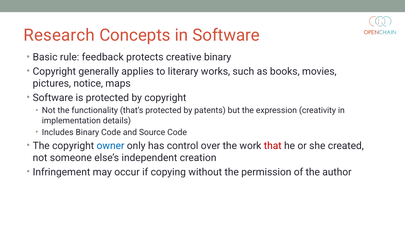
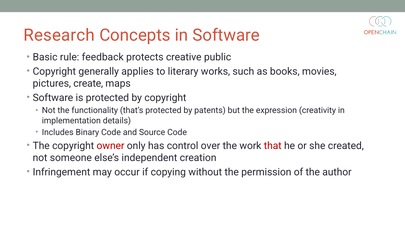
creative binary: binary -> public (218, 57)
notice: notice -> create (88, 83)
owner colour: blue -> red (111, 146)
